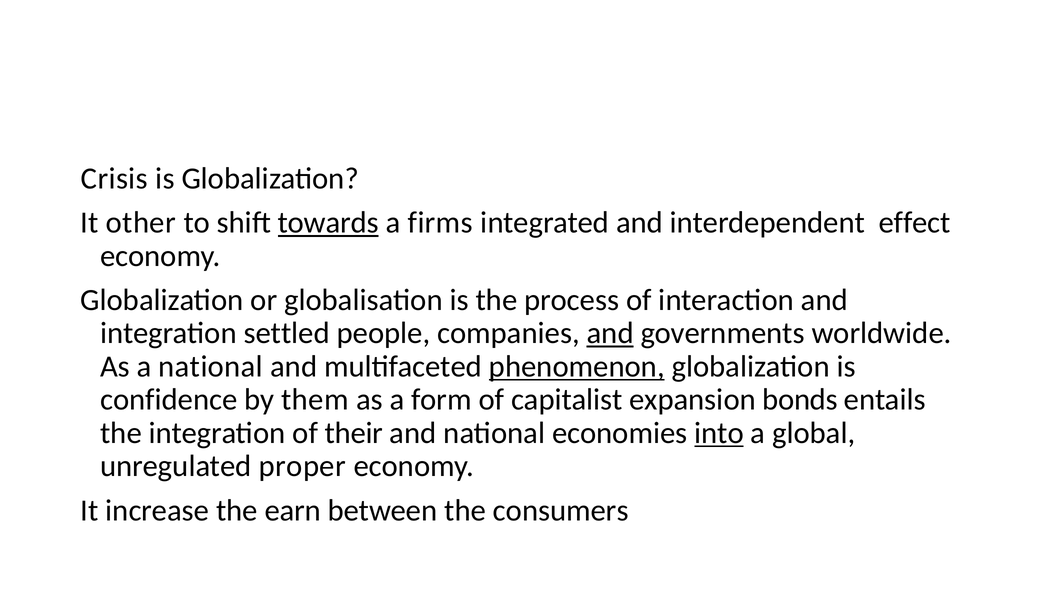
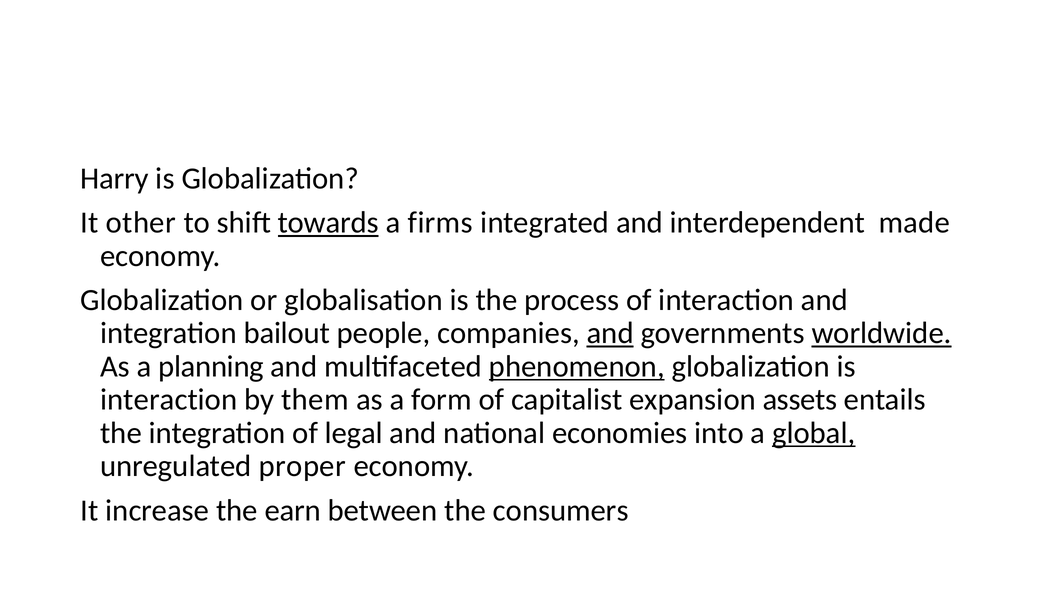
Crisis: Crisis -> Harry (115, 178)
effect: effect -> made (914, 222)
settled: settled -> bailout (287, 333)
worldwide underline: none -> present (882, 333)
a national: national -> planning (211, 366)
confidence: confidence -> interaction (169, 399)
bonds: bonds -> assets (800, 399)
their: their -> legal (354, 433)
into underline: present -> none (719, 433)
global underline: none -> present (814, 433)
